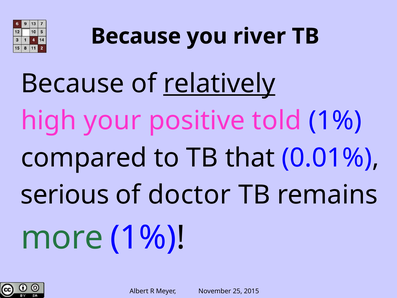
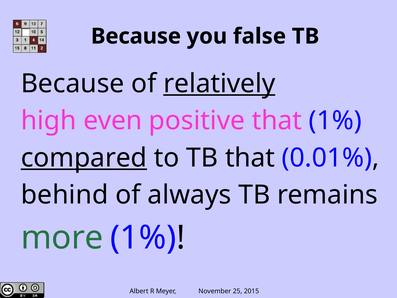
river: river -> false (259, 36)
your: your -> even (113, 121)
positive told: told -> that (277, 121)
compared underline: none -> present (84, 158)
serious: serious -> behind (65, 195)
doctor: doctor -> always (189, 195)
